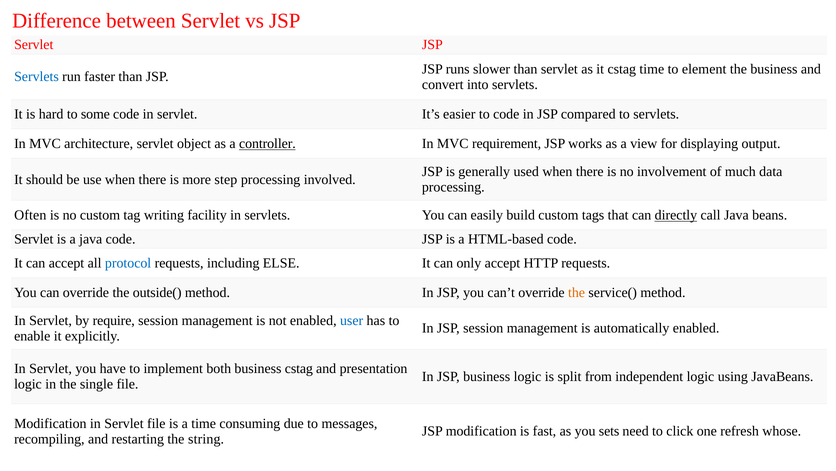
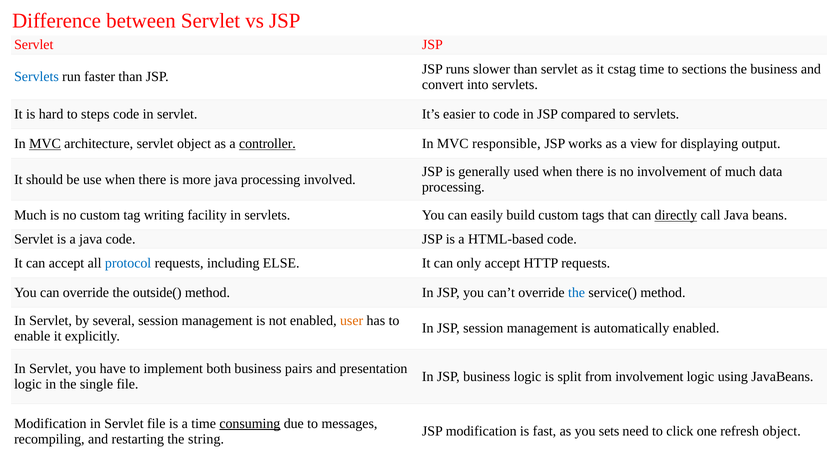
element: element -> sections (704, 69)
some: some -> steps (95, 114)
MVC underline: none -> present (45, 143)
requirement: requirement -> responsible (506, 143)
more step: step -> java (226, 179)
Often: Often -> Much (30, 215)
the colour: orange -> blue (577, 292)
require: require -> several (114, 320)
user colour: blue -> orange (352, 320)
business cstag: cstag -> pairs (299, 368)
from independent: independent -> involvement (649, 376)
consuming underline: none -> present (250, 423)
refresh whose: whose -> object (782, 431)
